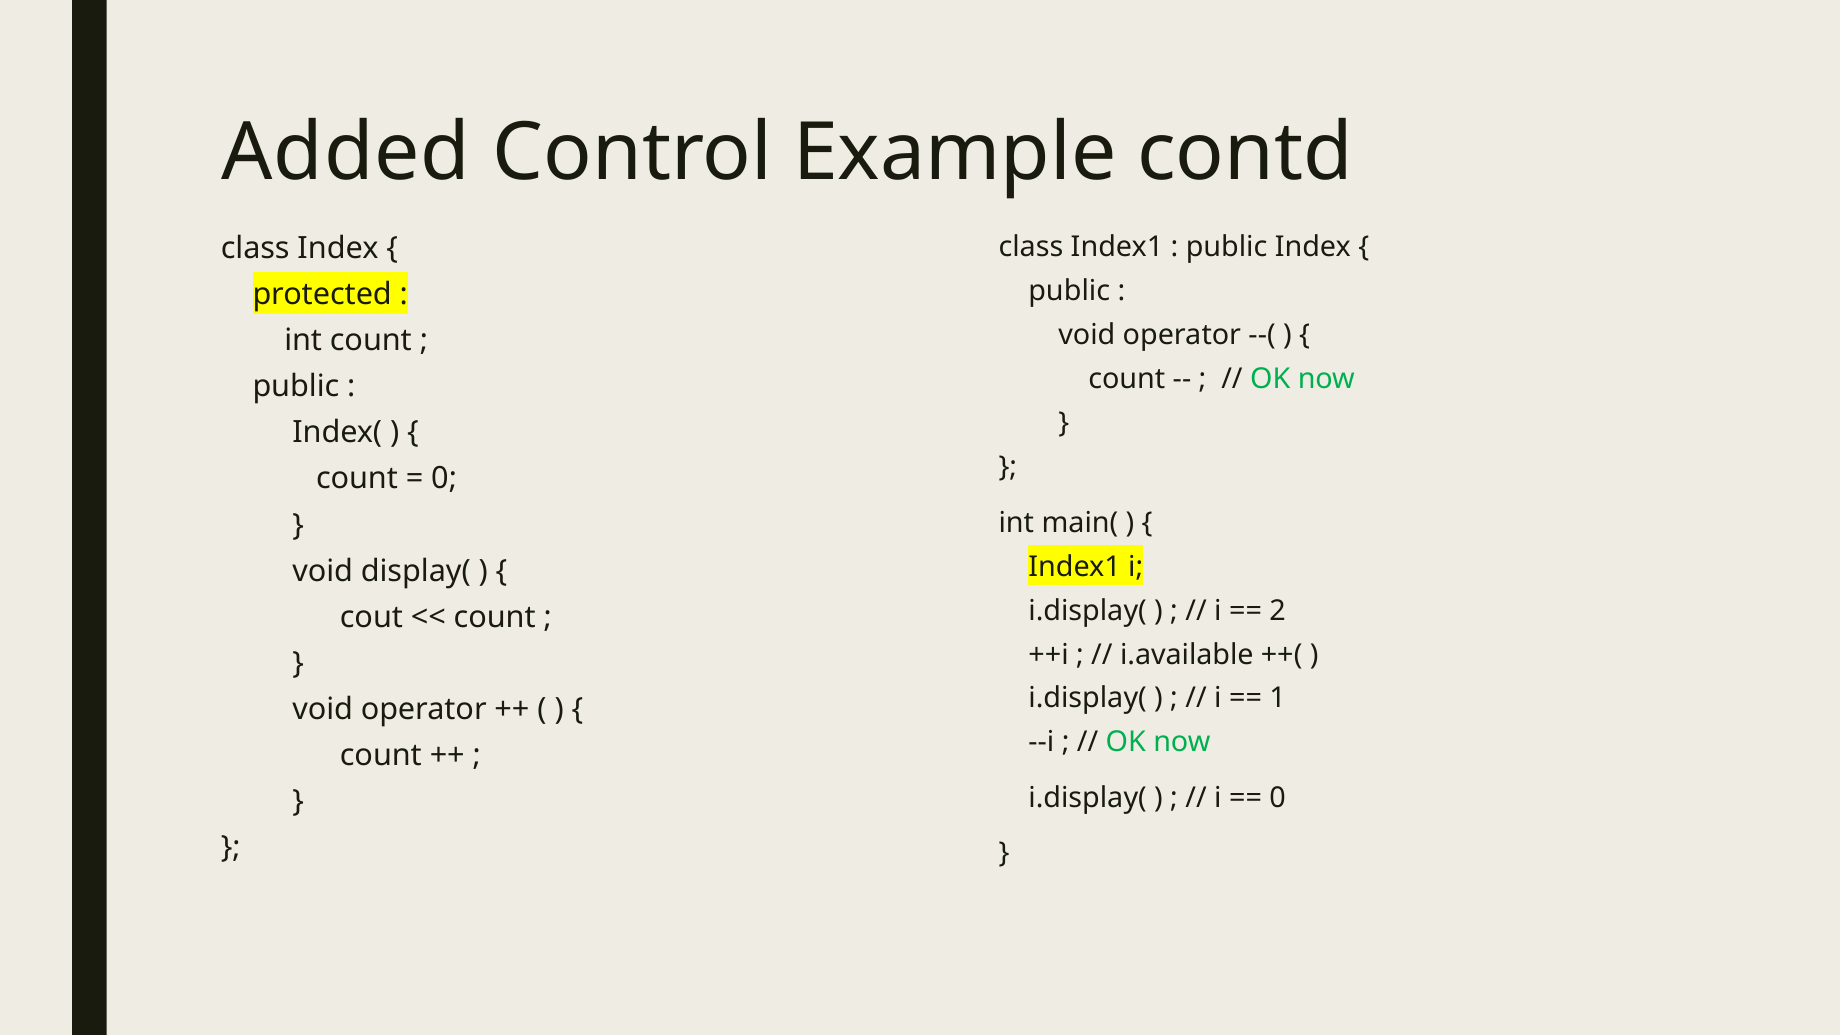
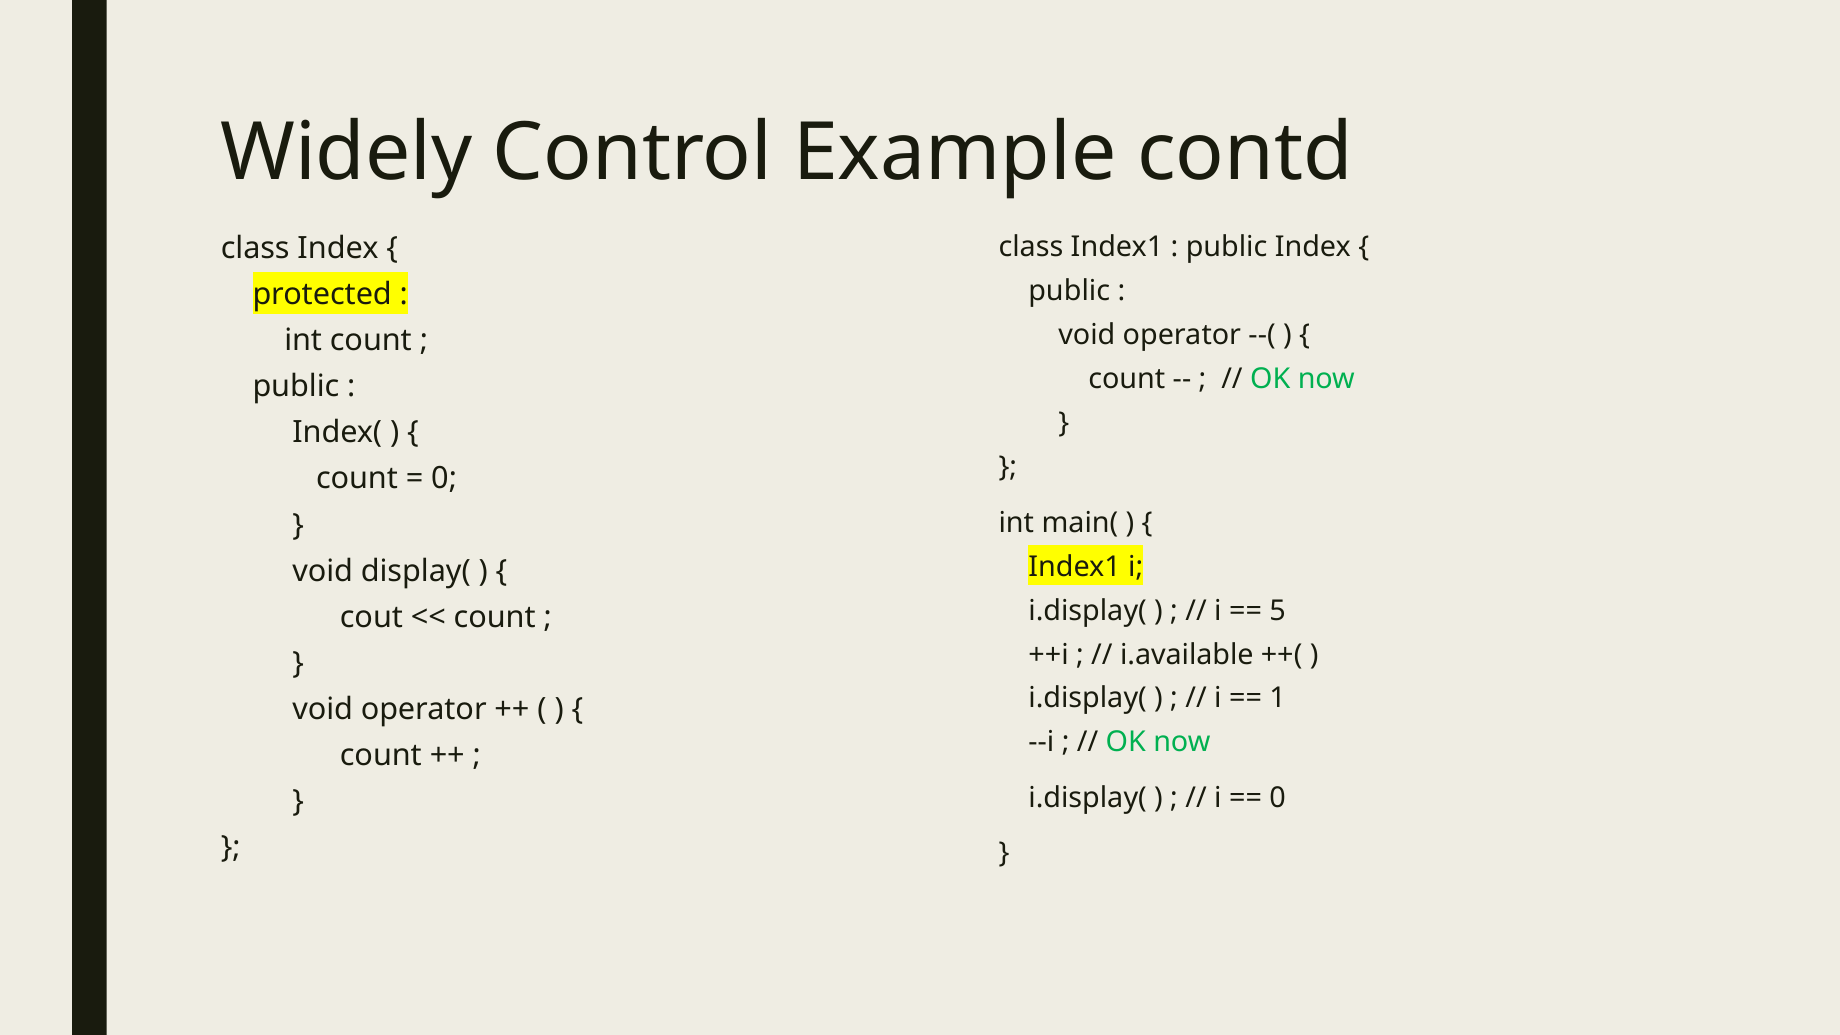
Added: Added -> Widely (346, 153)
2: 2 -> 5 (1278, 611)
